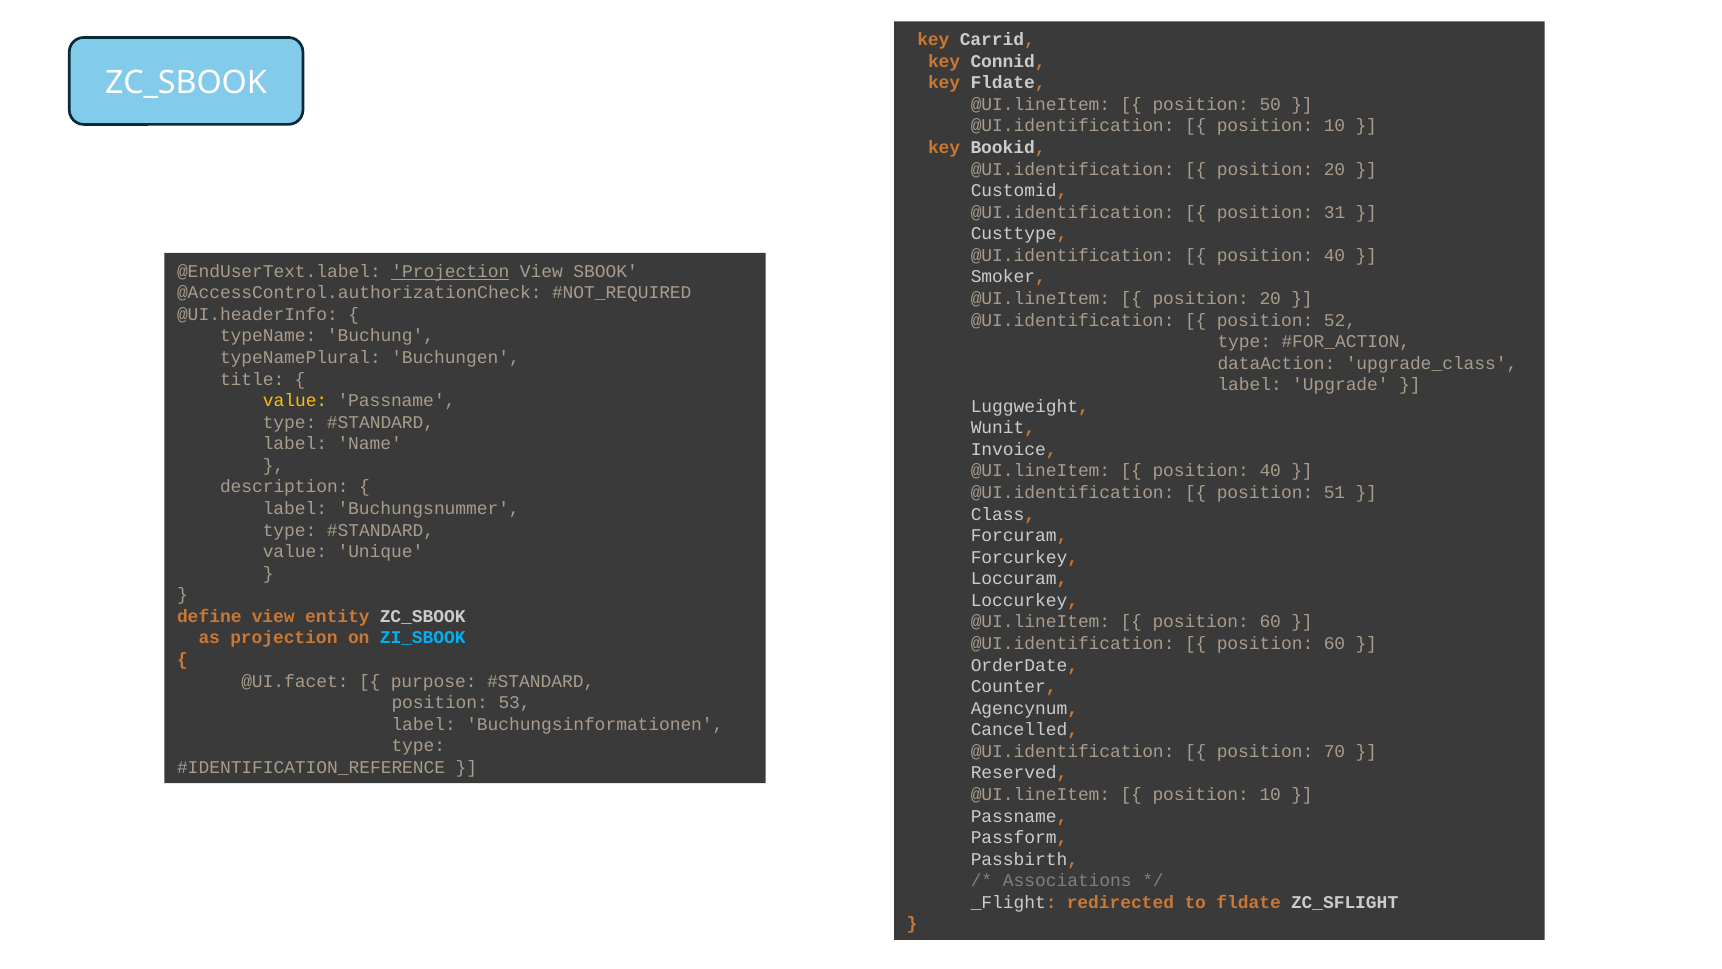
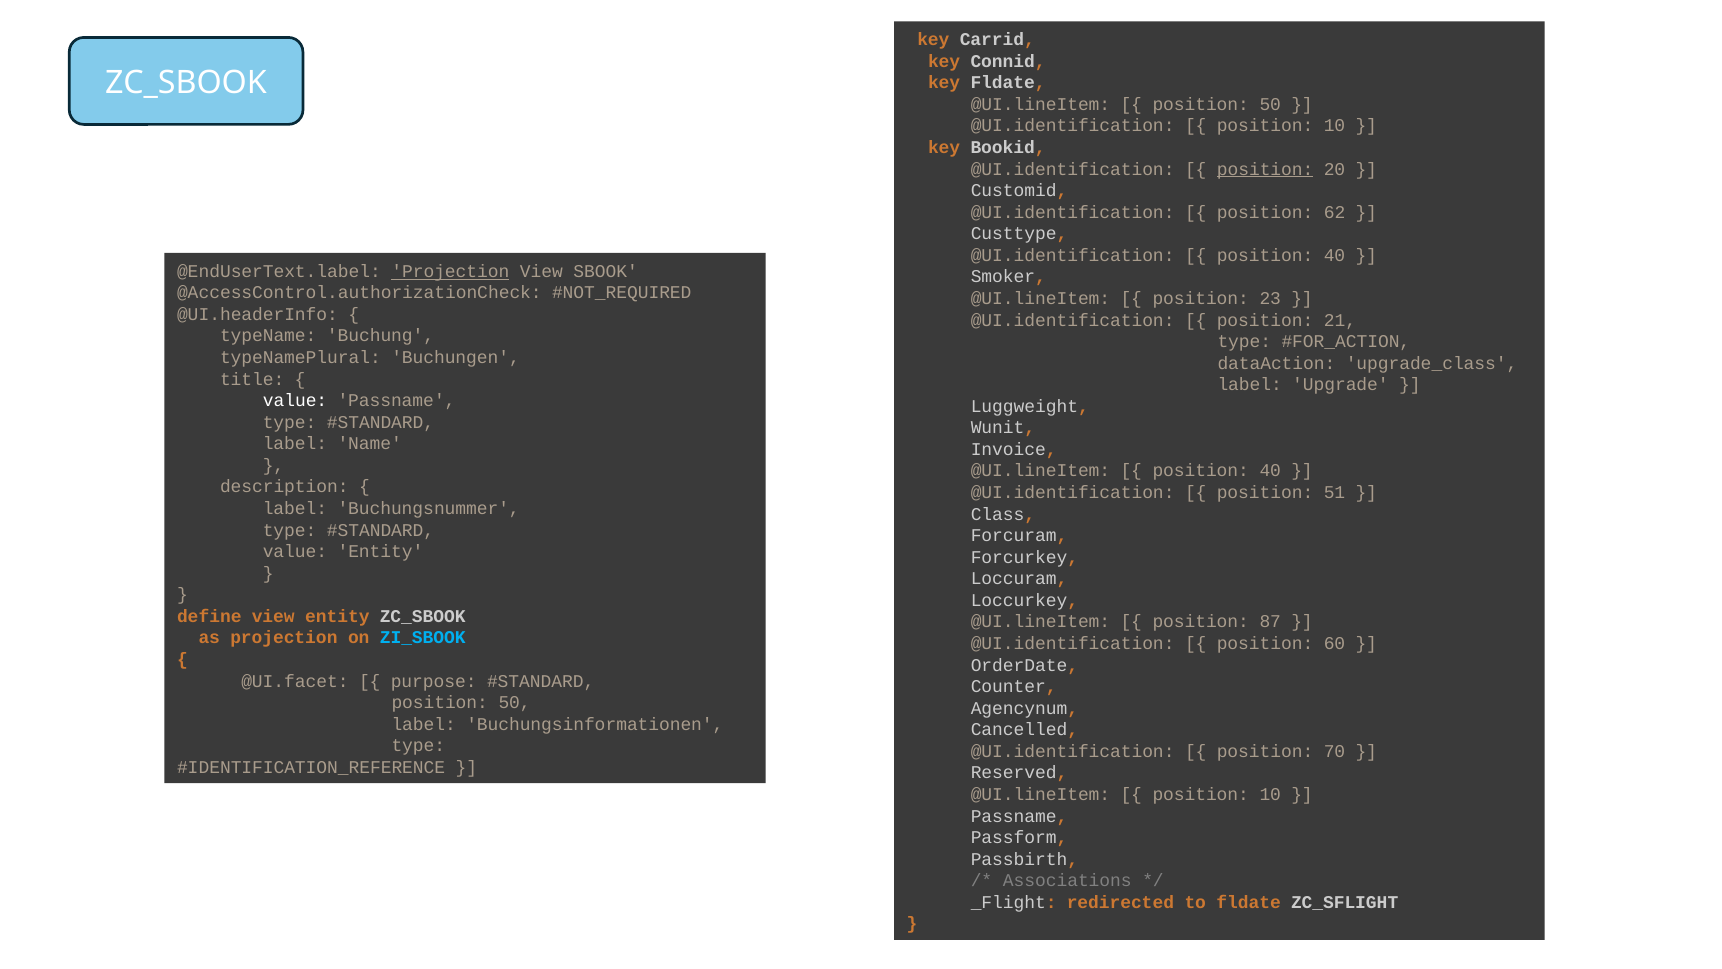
position underline: none -> present (1265, 169)
31: 31 -> 62 (1335, 212)
20: 20 -> 23 (1270, 298)
52: 52 -> 21 (1340, 320)
value colour: yellow -> white (295, 401)
value Unique: Unique -> Entity (380, 552)
60: 60 -> 87 (1270, 622)
53: 53 -> 50 (515, 702)
